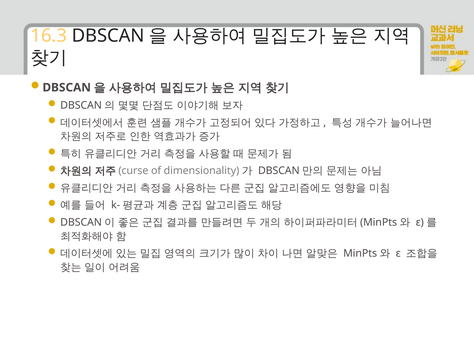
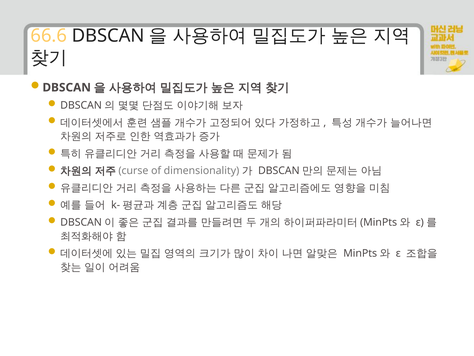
16.3: 16.3 -> 66.6 (49, 36)
